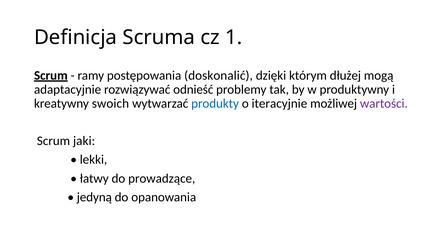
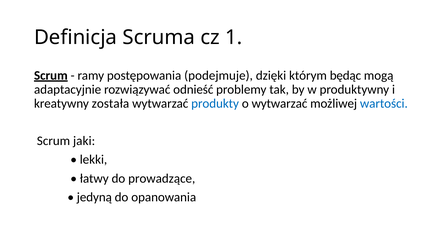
doskonalić: doskonalić -> podejmuje (219, 75)
dłużej: dłużej -> będąc (345, 75)
swoich: swoich -> została (110, 104)
o iteracyjnie: iteracyjnie -> wytwarzać (279, 104)
wartości colour: purple -> blue (384, 104)
